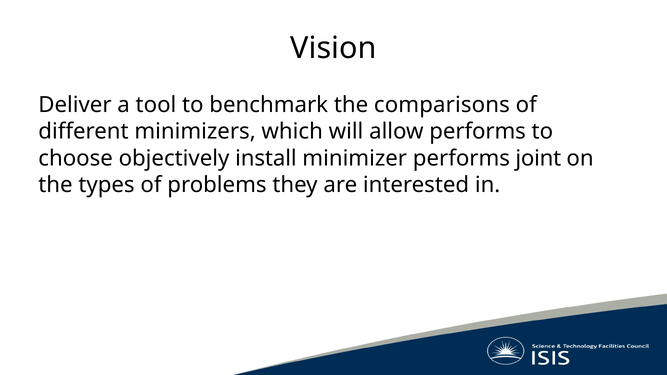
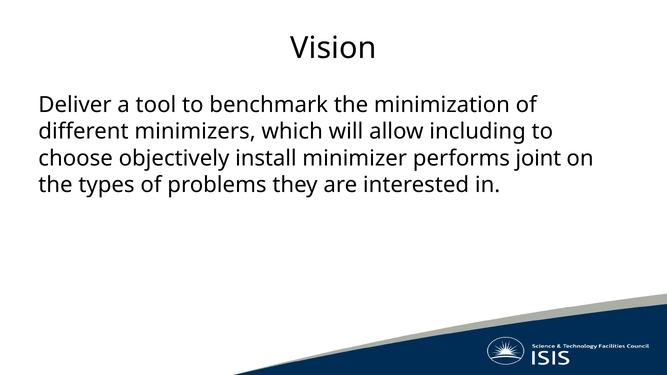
comparisons: comparisons -> minimization (442, 105)
allow performs: performs -> including (478, 132)
